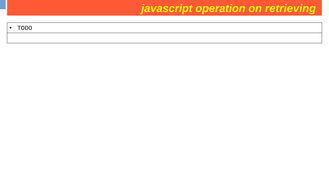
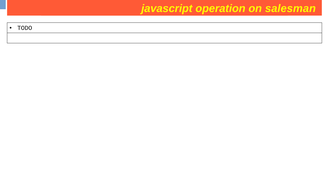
retrieving: retrieving -> salesman (290, 9)
